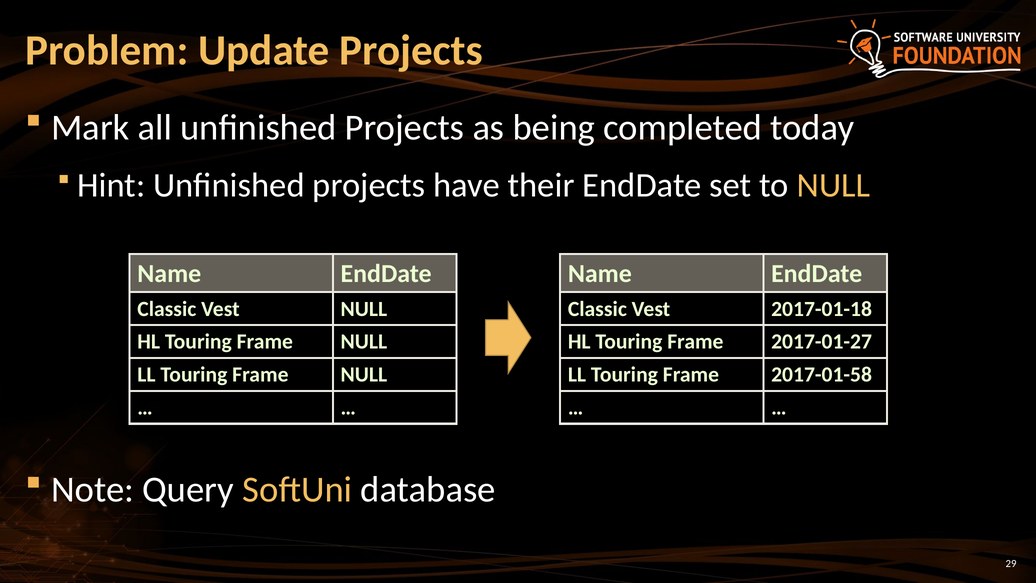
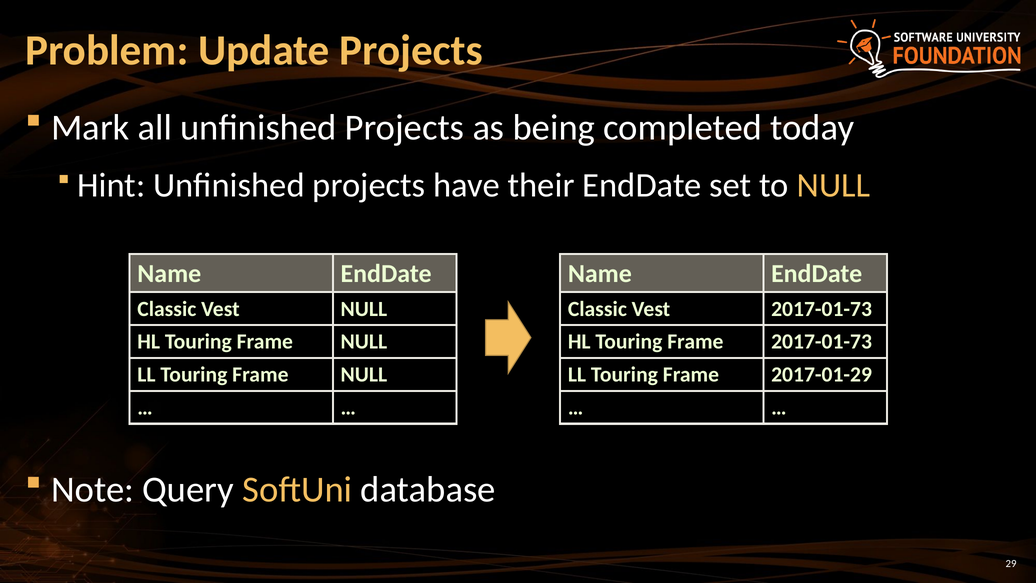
Vest 2017-01-18: 2017-01-18 -> 2017-01-73 (822, 309)
Frame 2017-01-27: 2017-01-27 -> 2017-01-73 (822, 342)
2017-01-58: 2017-01-58 -> 2017-01-29 (822, 375)
